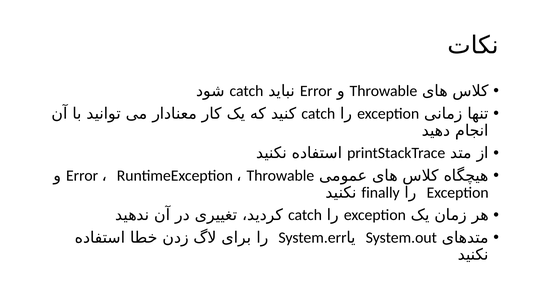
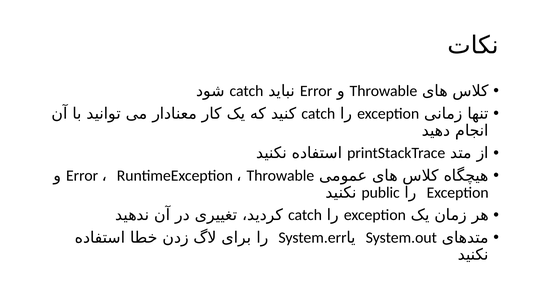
finally: finally -> public (381, 193)
